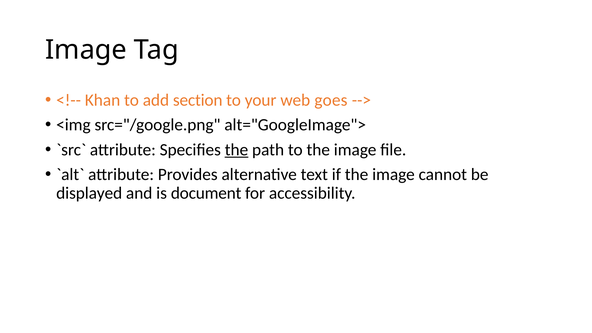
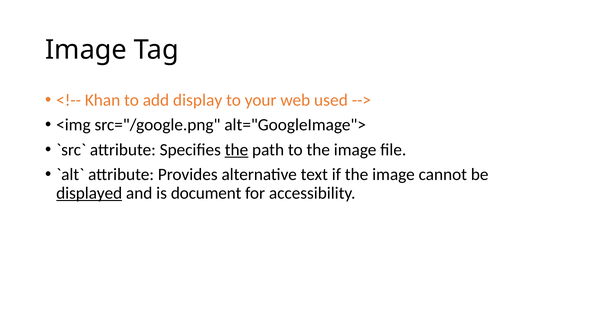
section: section -> display (198, 100)
goes: goes -> used (331, 100)
displayed underline: none -> present (89, 193)
